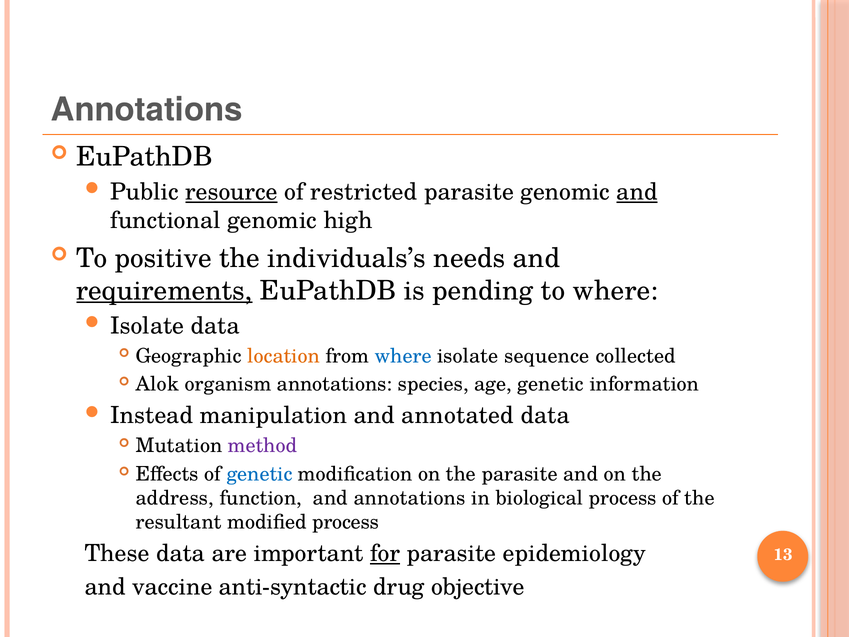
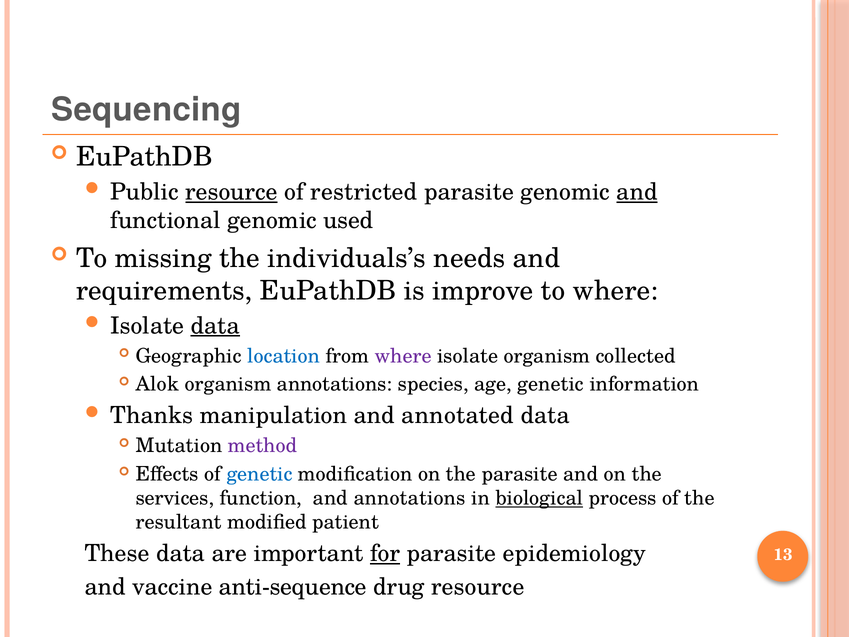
Annotations: Annotations -> Sequencing (147, 110)
high: high -> used (348, 220)
positive: positive -> missing (163, 258)
requirements underline: present -> none (164, 290)
pending: pending -> improve (483, 290)
data underline: none -> present (215, 326)
location colour: orange -> blue (284, 356)
where colour: blue -> purple (403, 356)
isolate sequence: sequence -> organism (547, 356)
Instead: Instead -> Thanks (152, 415)
address: address -> services (175, 498)
biological underline: none -> present (539, 498)
modified process: process -> patient (346, 522)
anti-syntactic: anti-syntactic -> anti-sequence (293, 587)
drug objective: objective -> resource (478, 587)
